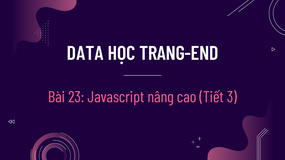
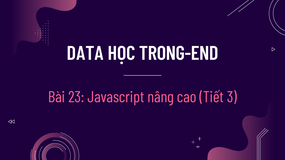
TRANG-END: TRANG-END -> TRONG-END (179, 53)
